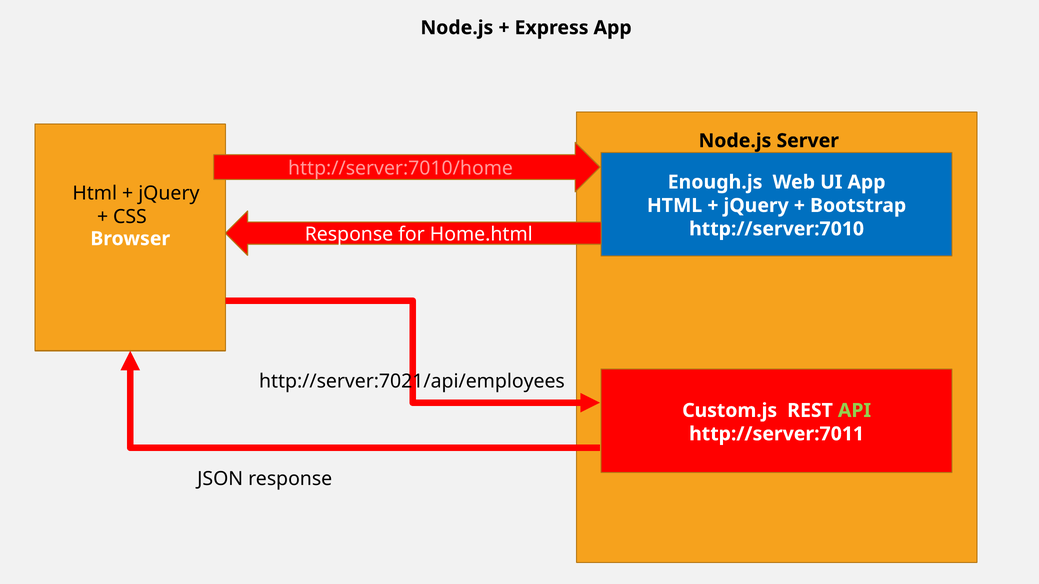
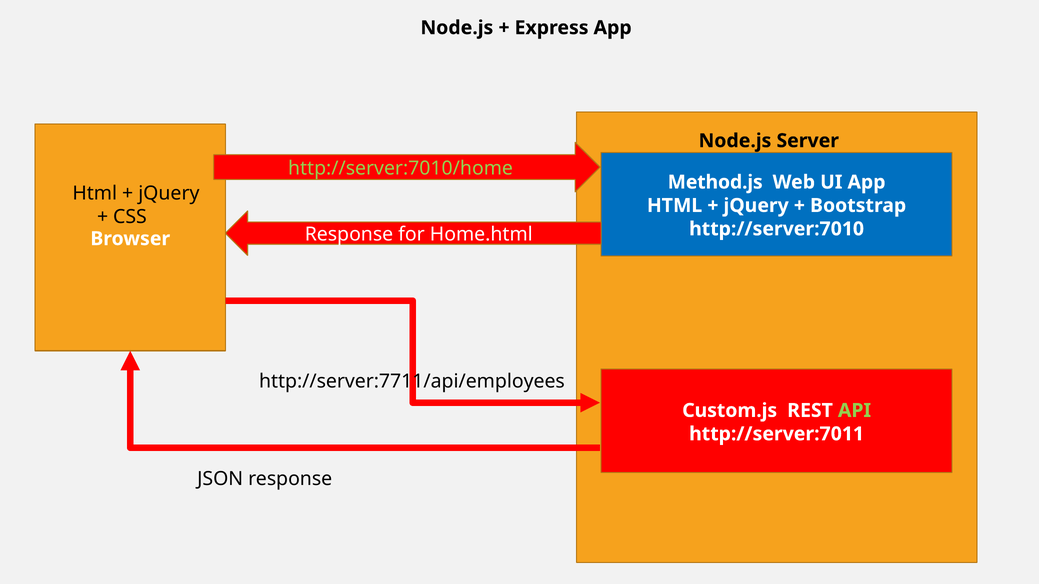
http://server:7010/home colour: pink -> light green (401, 169)
Enough.js: Enough.js -> Method.js (715, 182)
http://server:7021/api/employees: http://server:7021/api/employees -> http://server:7711/api/employees (412, 382)
